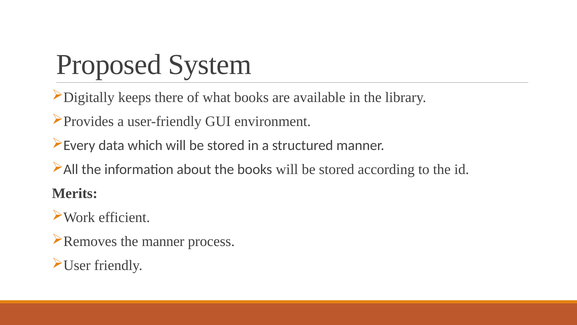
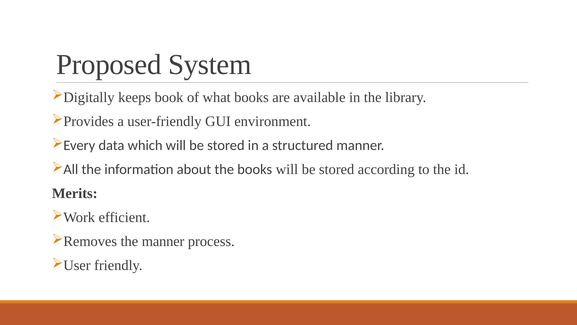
there: there -> book (169, 97)
